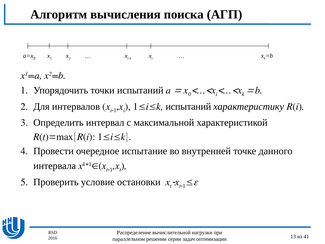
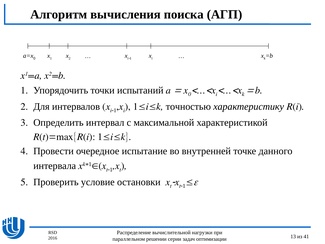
испытаний: испытаний -> точностью (188, 106)
